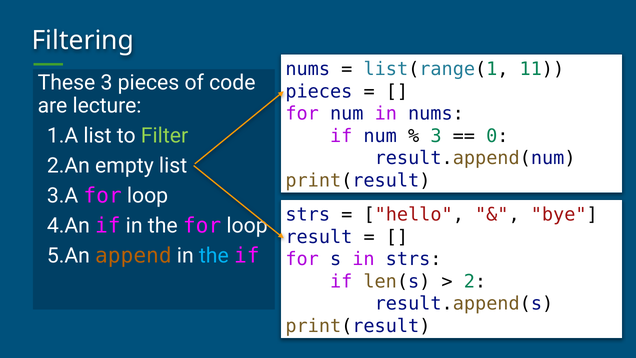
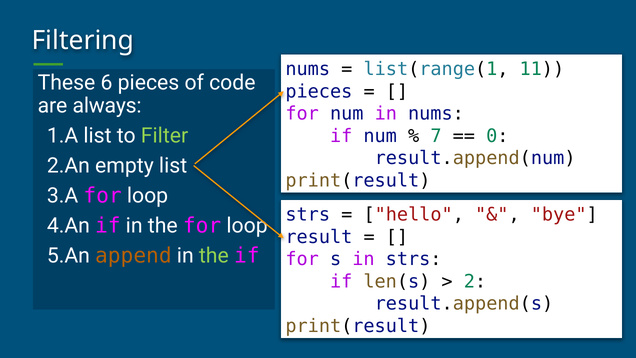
These 3: 3 -> 6 (107, 83)
lecture: lecture -> always (107, 106)
3: 3 -> 7 (436, 136)
the colour: light blue -> light green (214, 256)
